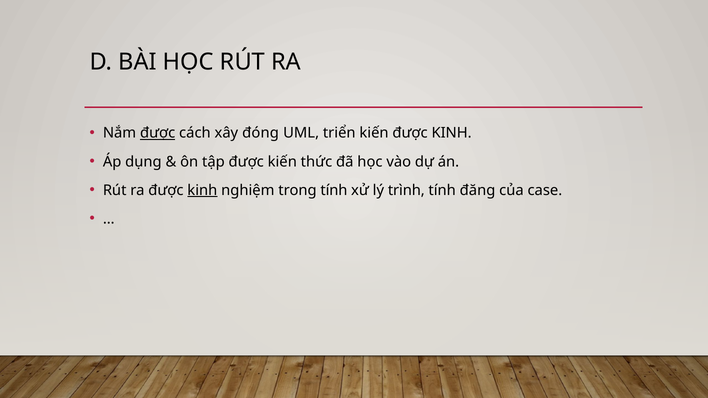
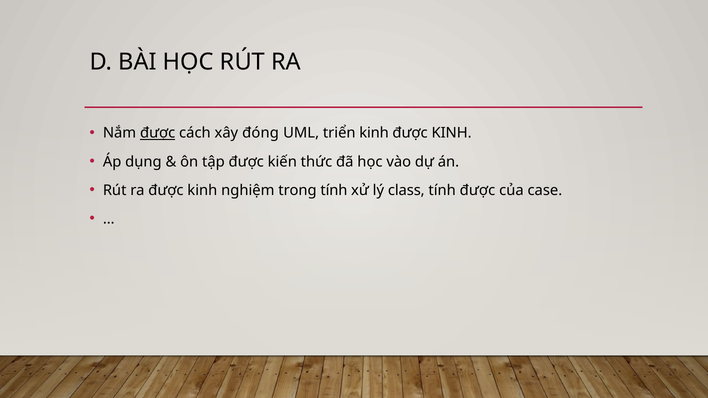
triển kiến: kiến -> kinh (374, 133)
kinh underline: present -> none (202, 190)
trình: trình -> class (406, 190)
tính đăng: đăng -> được (477, 190)
